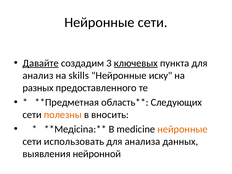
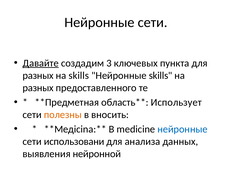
ключевых underline: present -> none (136, 63)
анализ: анализ -> разных (38, 75)
Нейронные иску: иску -> skills (161, 75)
Следующих: Следующих -> Использует (176, 102)
нейронные colour: orange -> blue (182, 129)
использовать: использовать -> использовани (74, 141)
